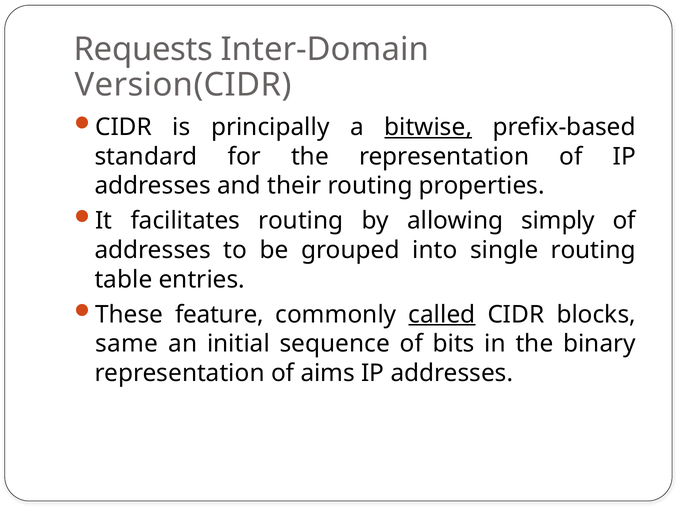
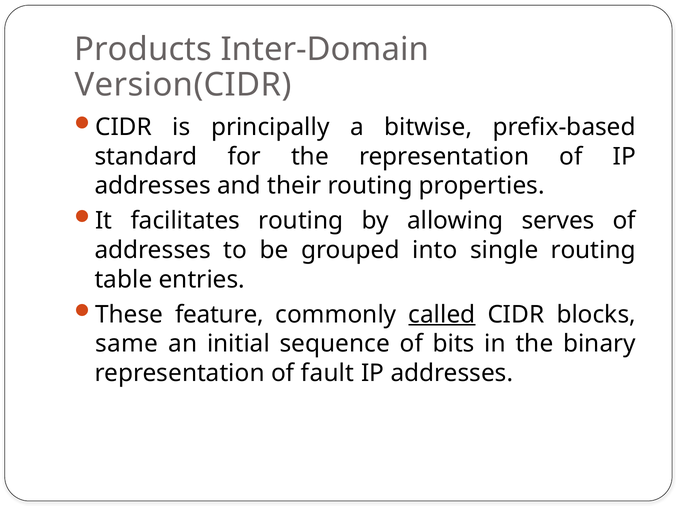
Requests: Requests -> Products (143, 49)
bitwise underline: present -> none (428, 127)
simply: simply -> serves (558, 221)
aims: aims -> fault (328, 373)
